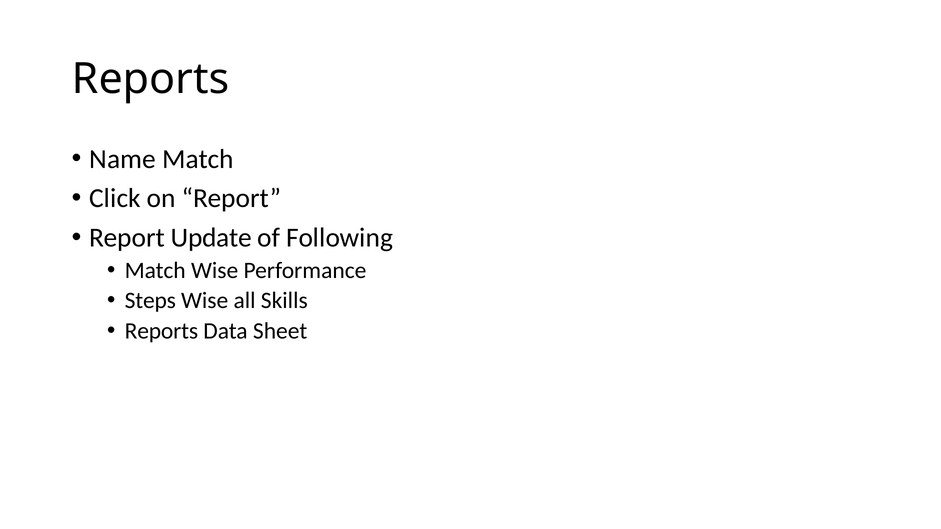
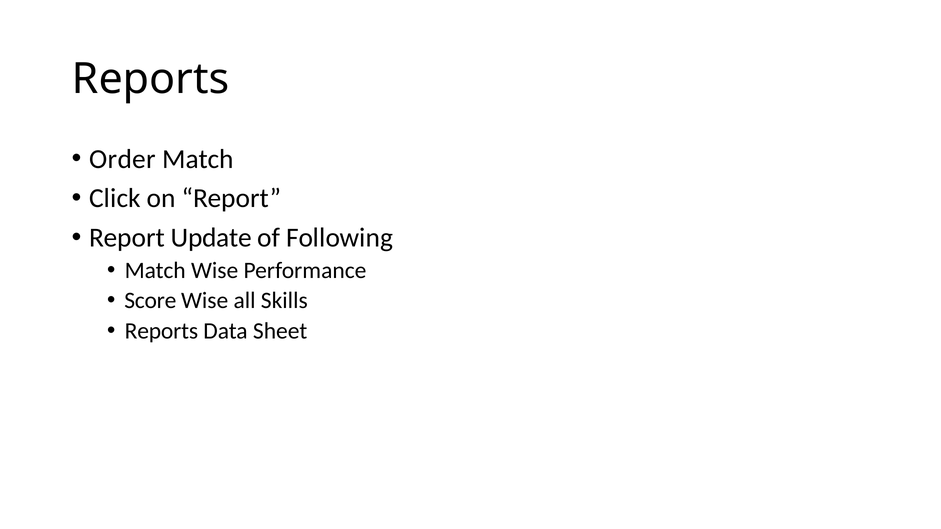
Name: Name -> Order (123, 159)
Steps: Steps -> Score (150, 301)
